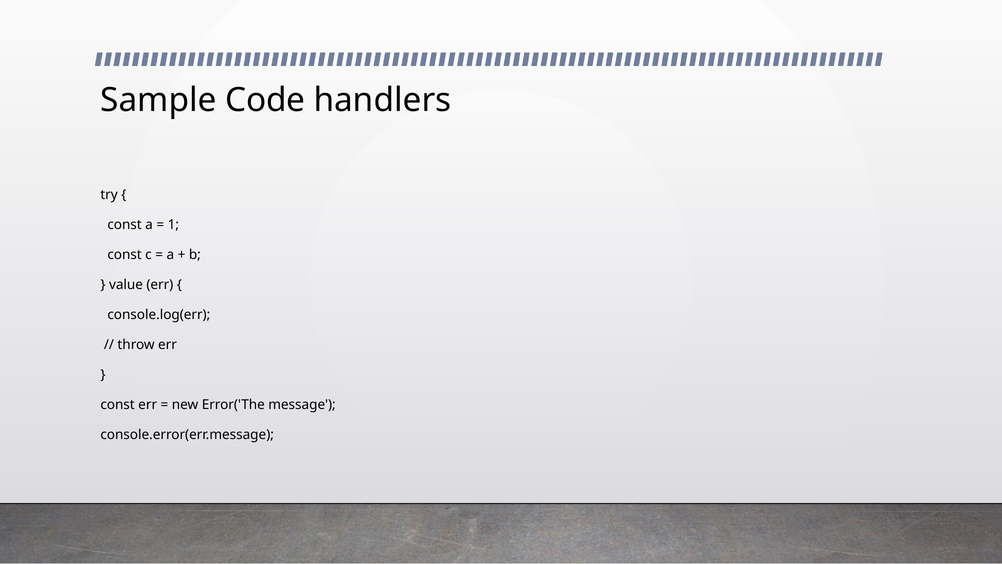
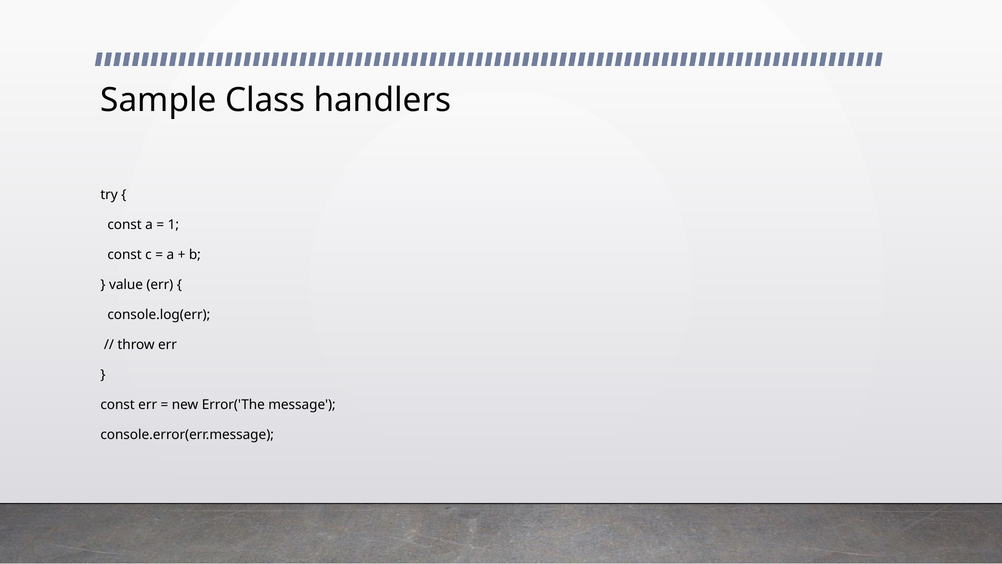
Code: Code -> Class (265, 100)
